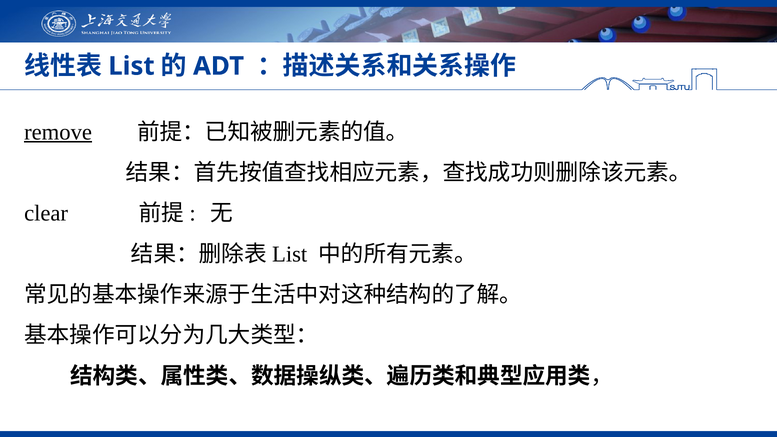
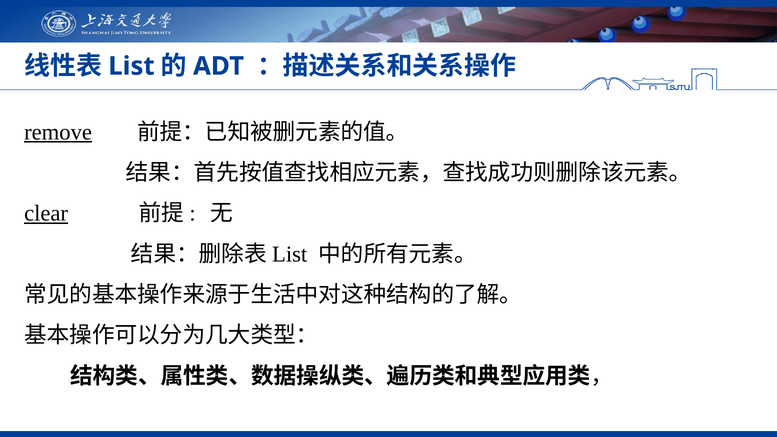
clear underline: none -> present (46, 213)
